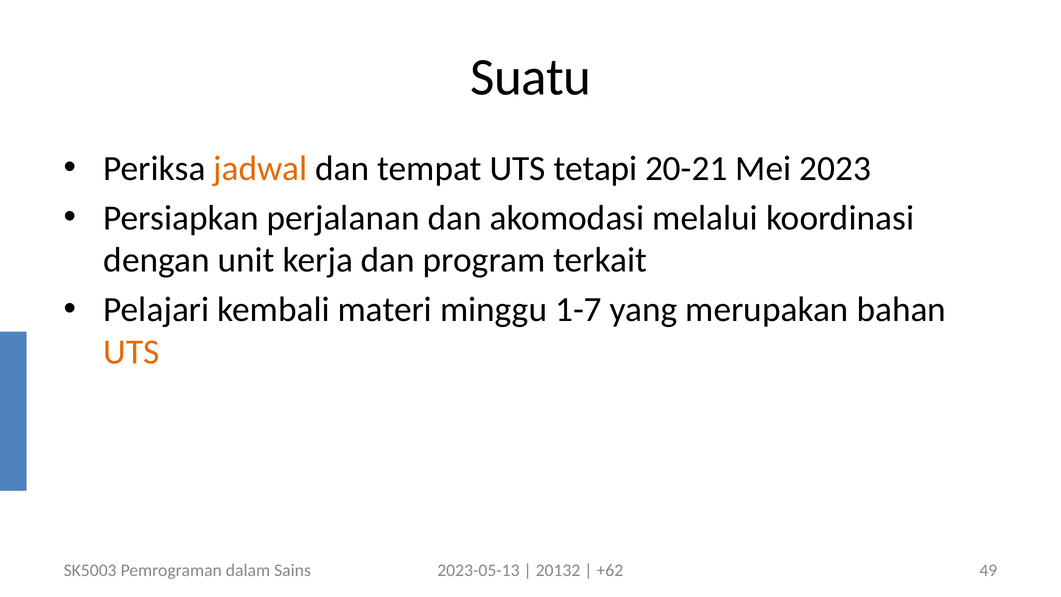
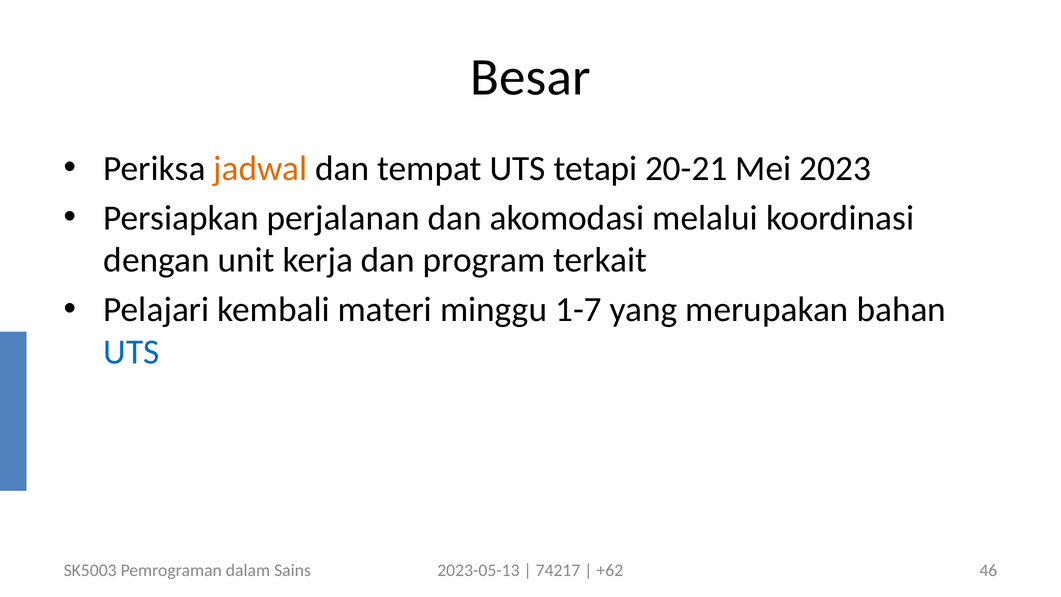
Suatu: Suatu -> Besar (530, 77)
UTS colour: orange -> blue (131, 352)
20132: 20132 -> 74217 (558, 570)
49: 49 -> 46 (988, 570)
